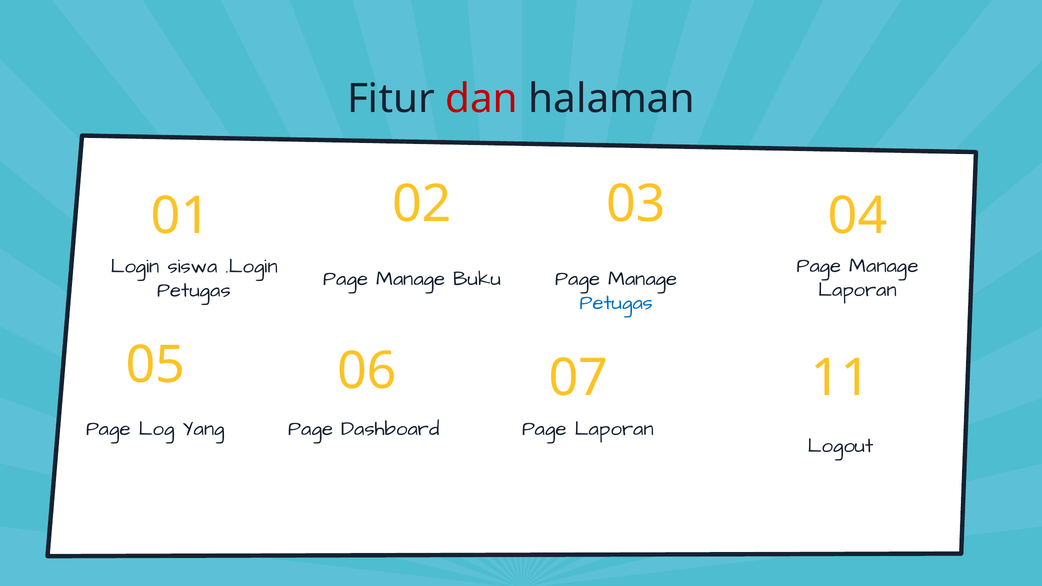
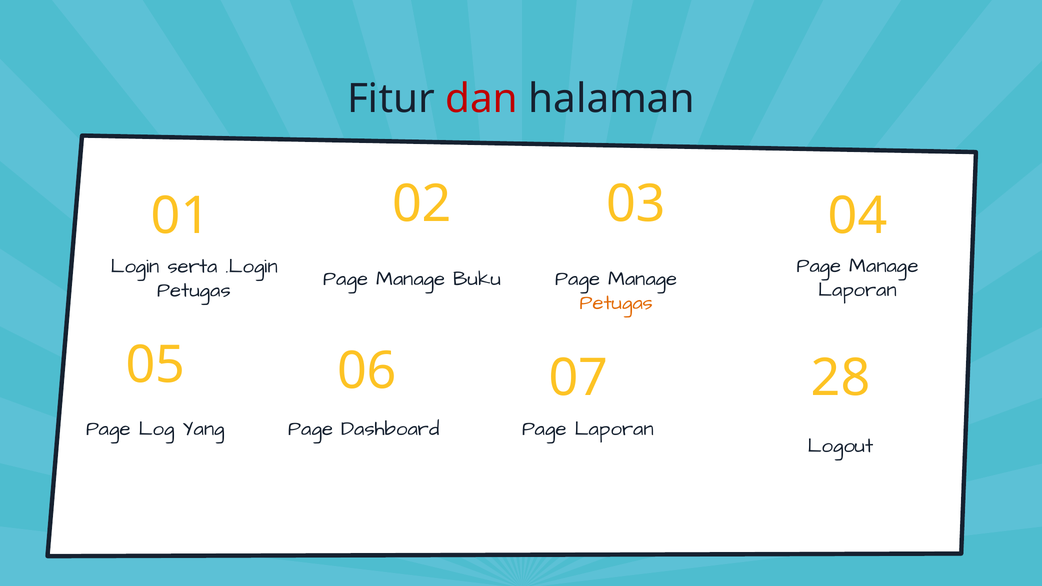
siswa: siswa -> serta (193, 266)
Petugas colour: blue -> orange (616, 303)
11: 11 -> 28 (841, 378)
